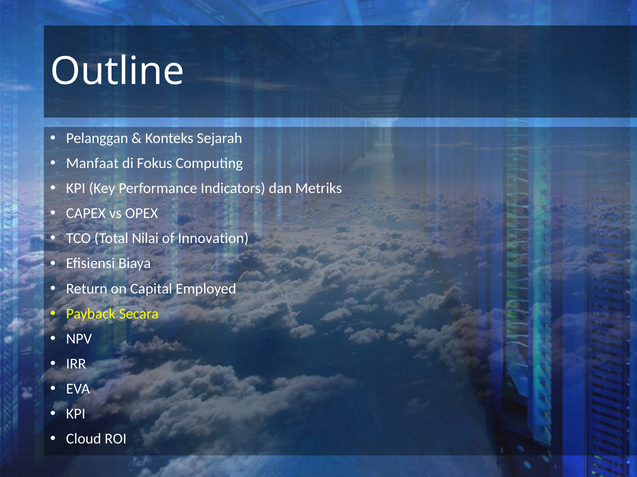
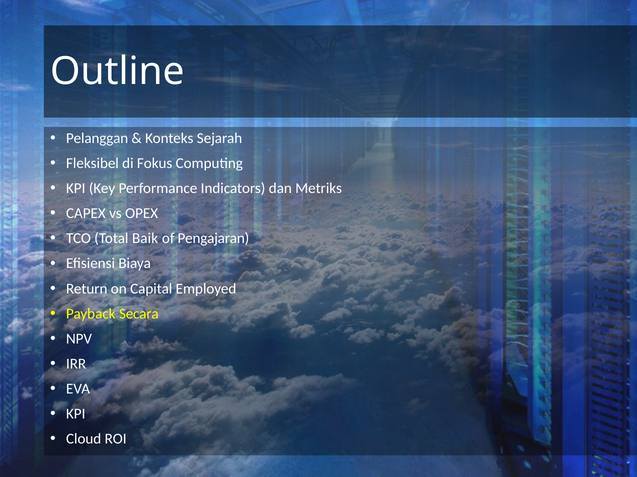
Manfaat: Manfaat -> Fleksibel (92, 163)
Nilai: Nilai -> Baik (145, 239)
Innovation: Innovation -> Pengajaran (213, 239)
